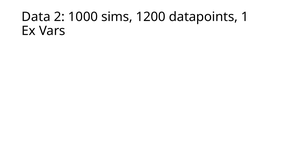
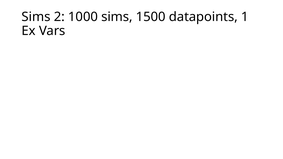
Data: Data -> Sims (36, 17)
1200: 1200 -> 1500 (151, 17)
